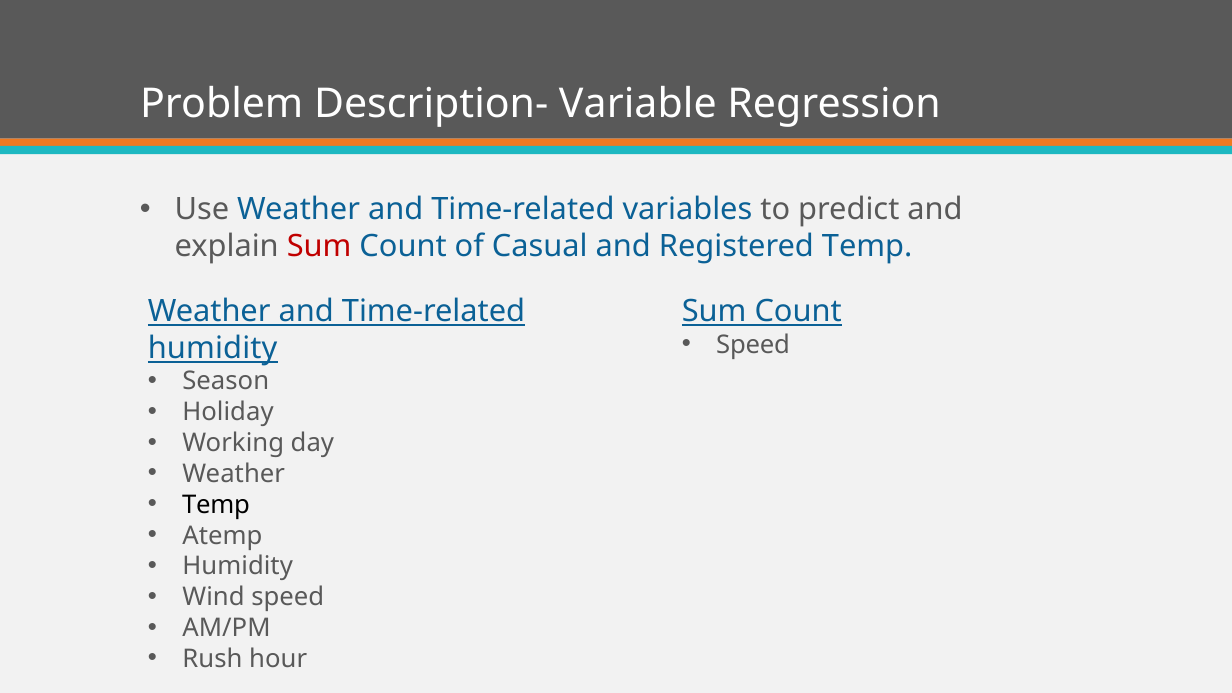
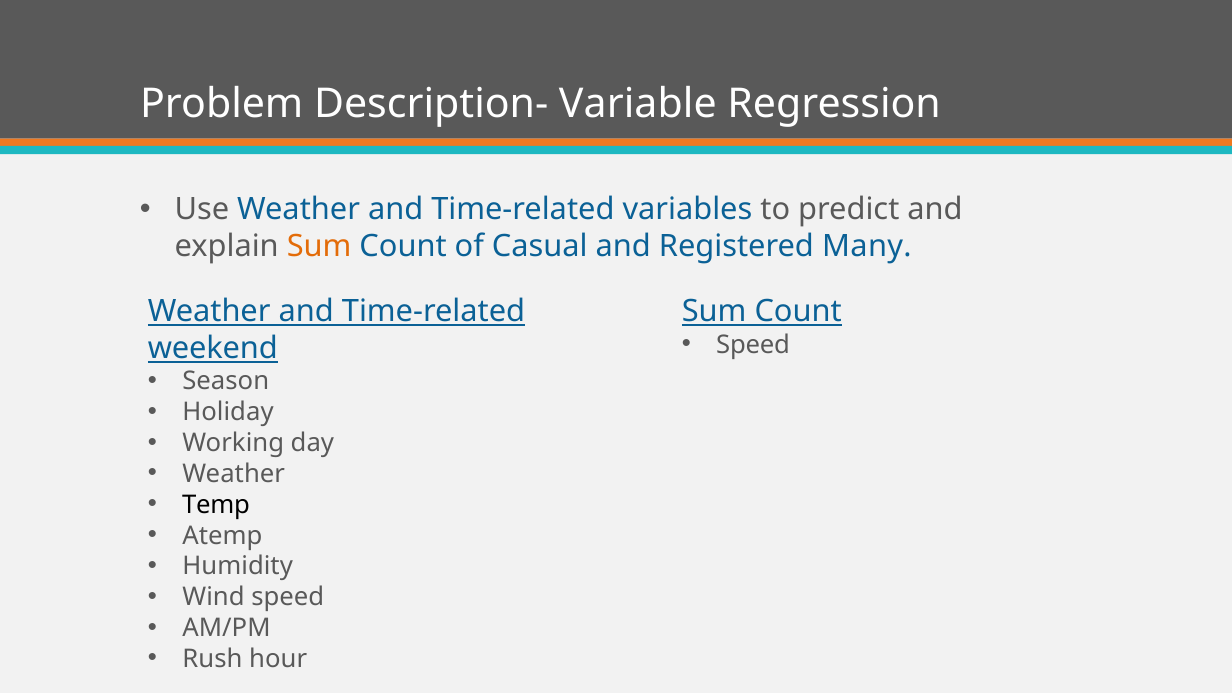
Sum colour: red -> orange (319, 247)
Registered Temp: Temp -> Many (867, 247)
humidity: humidity -> weekend (213, 348)
